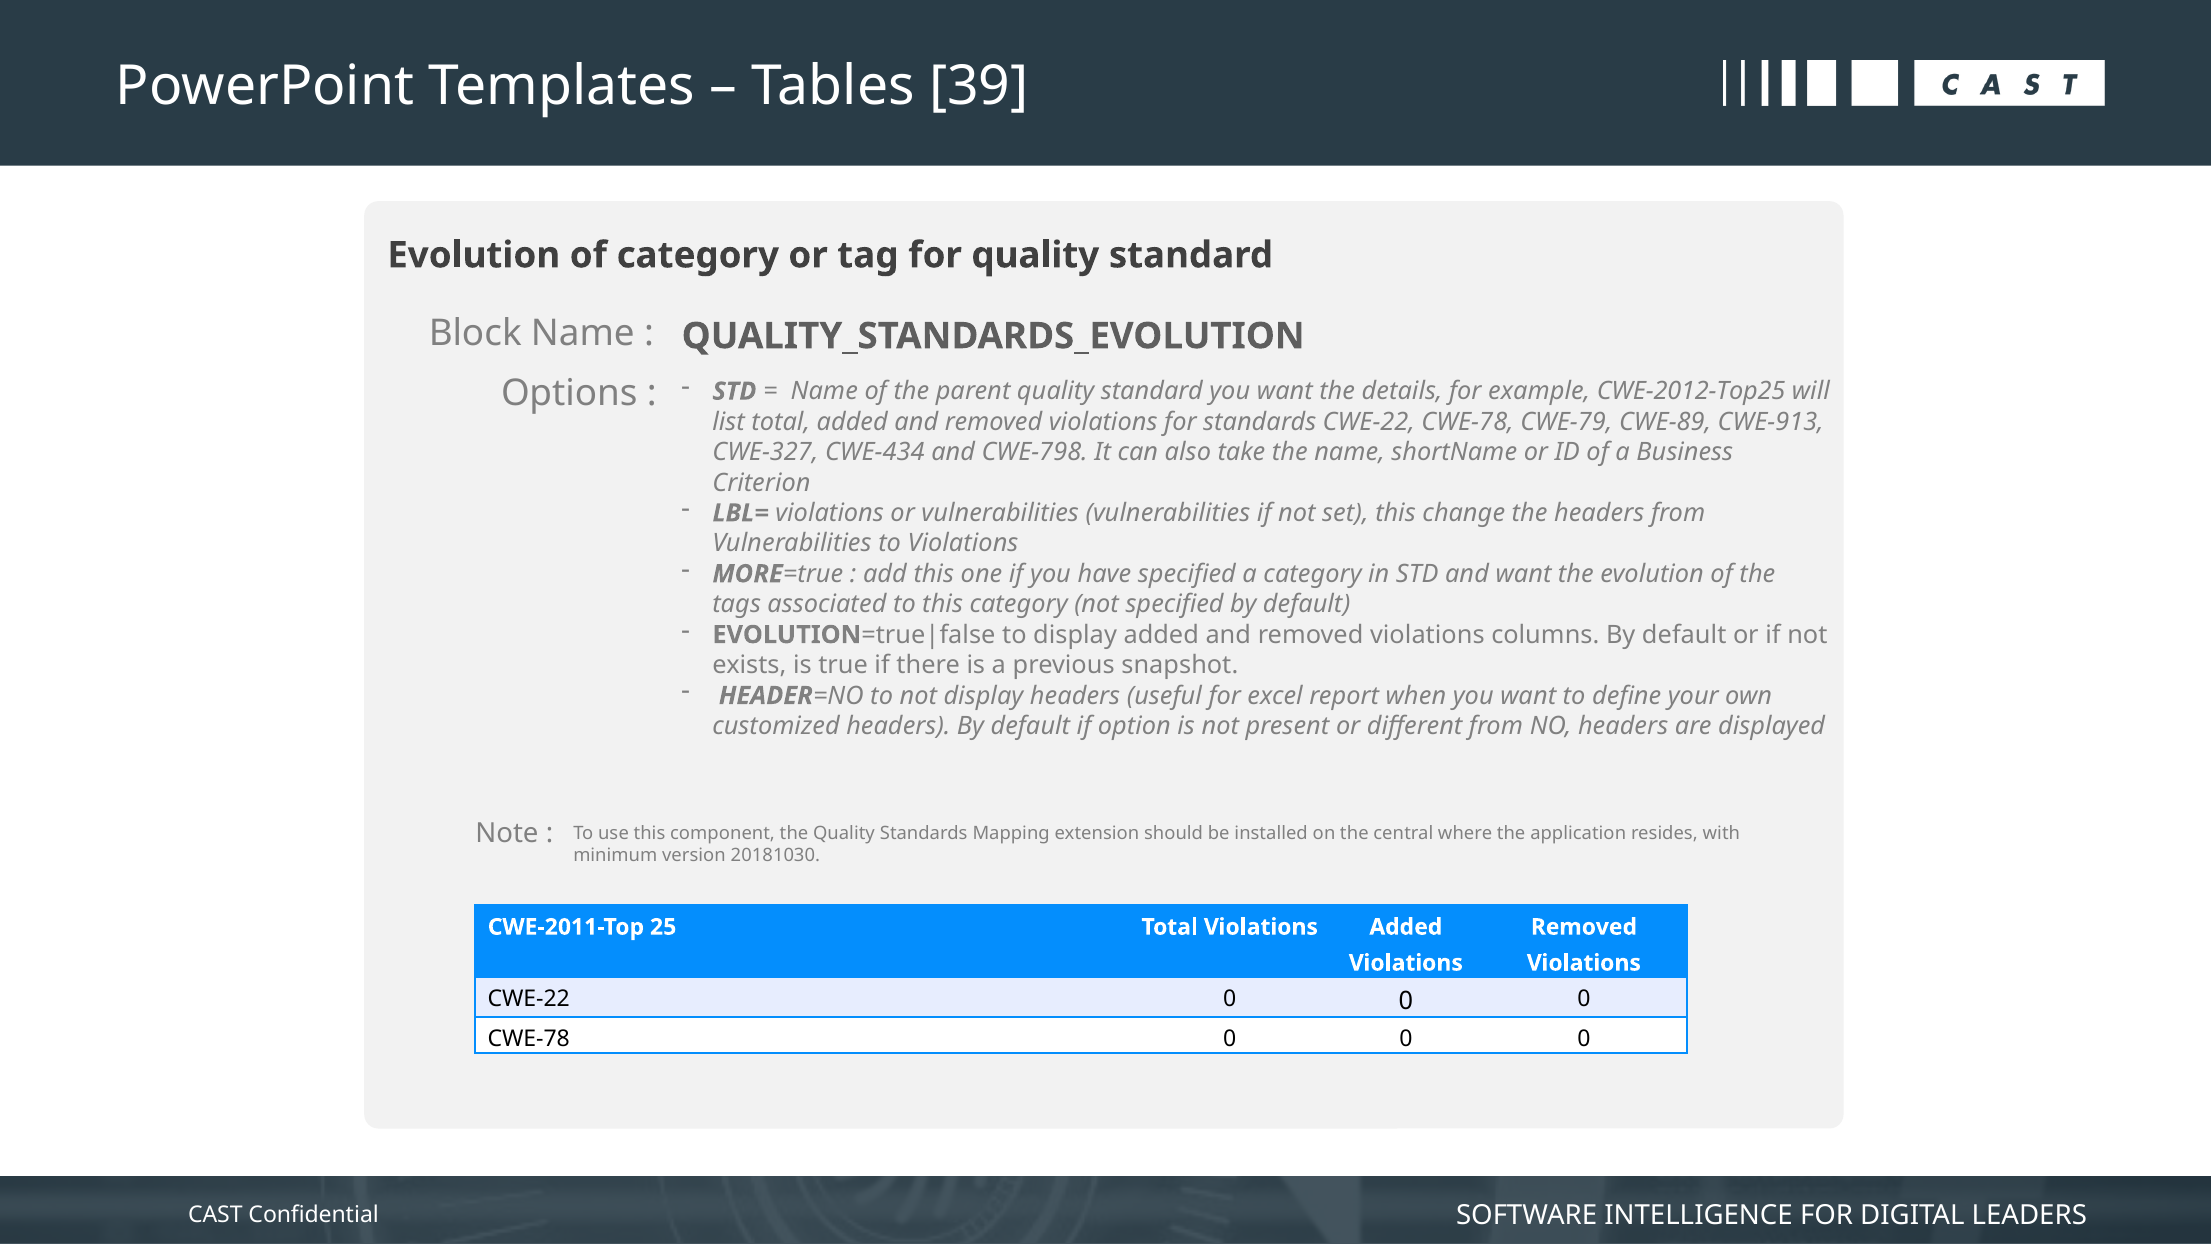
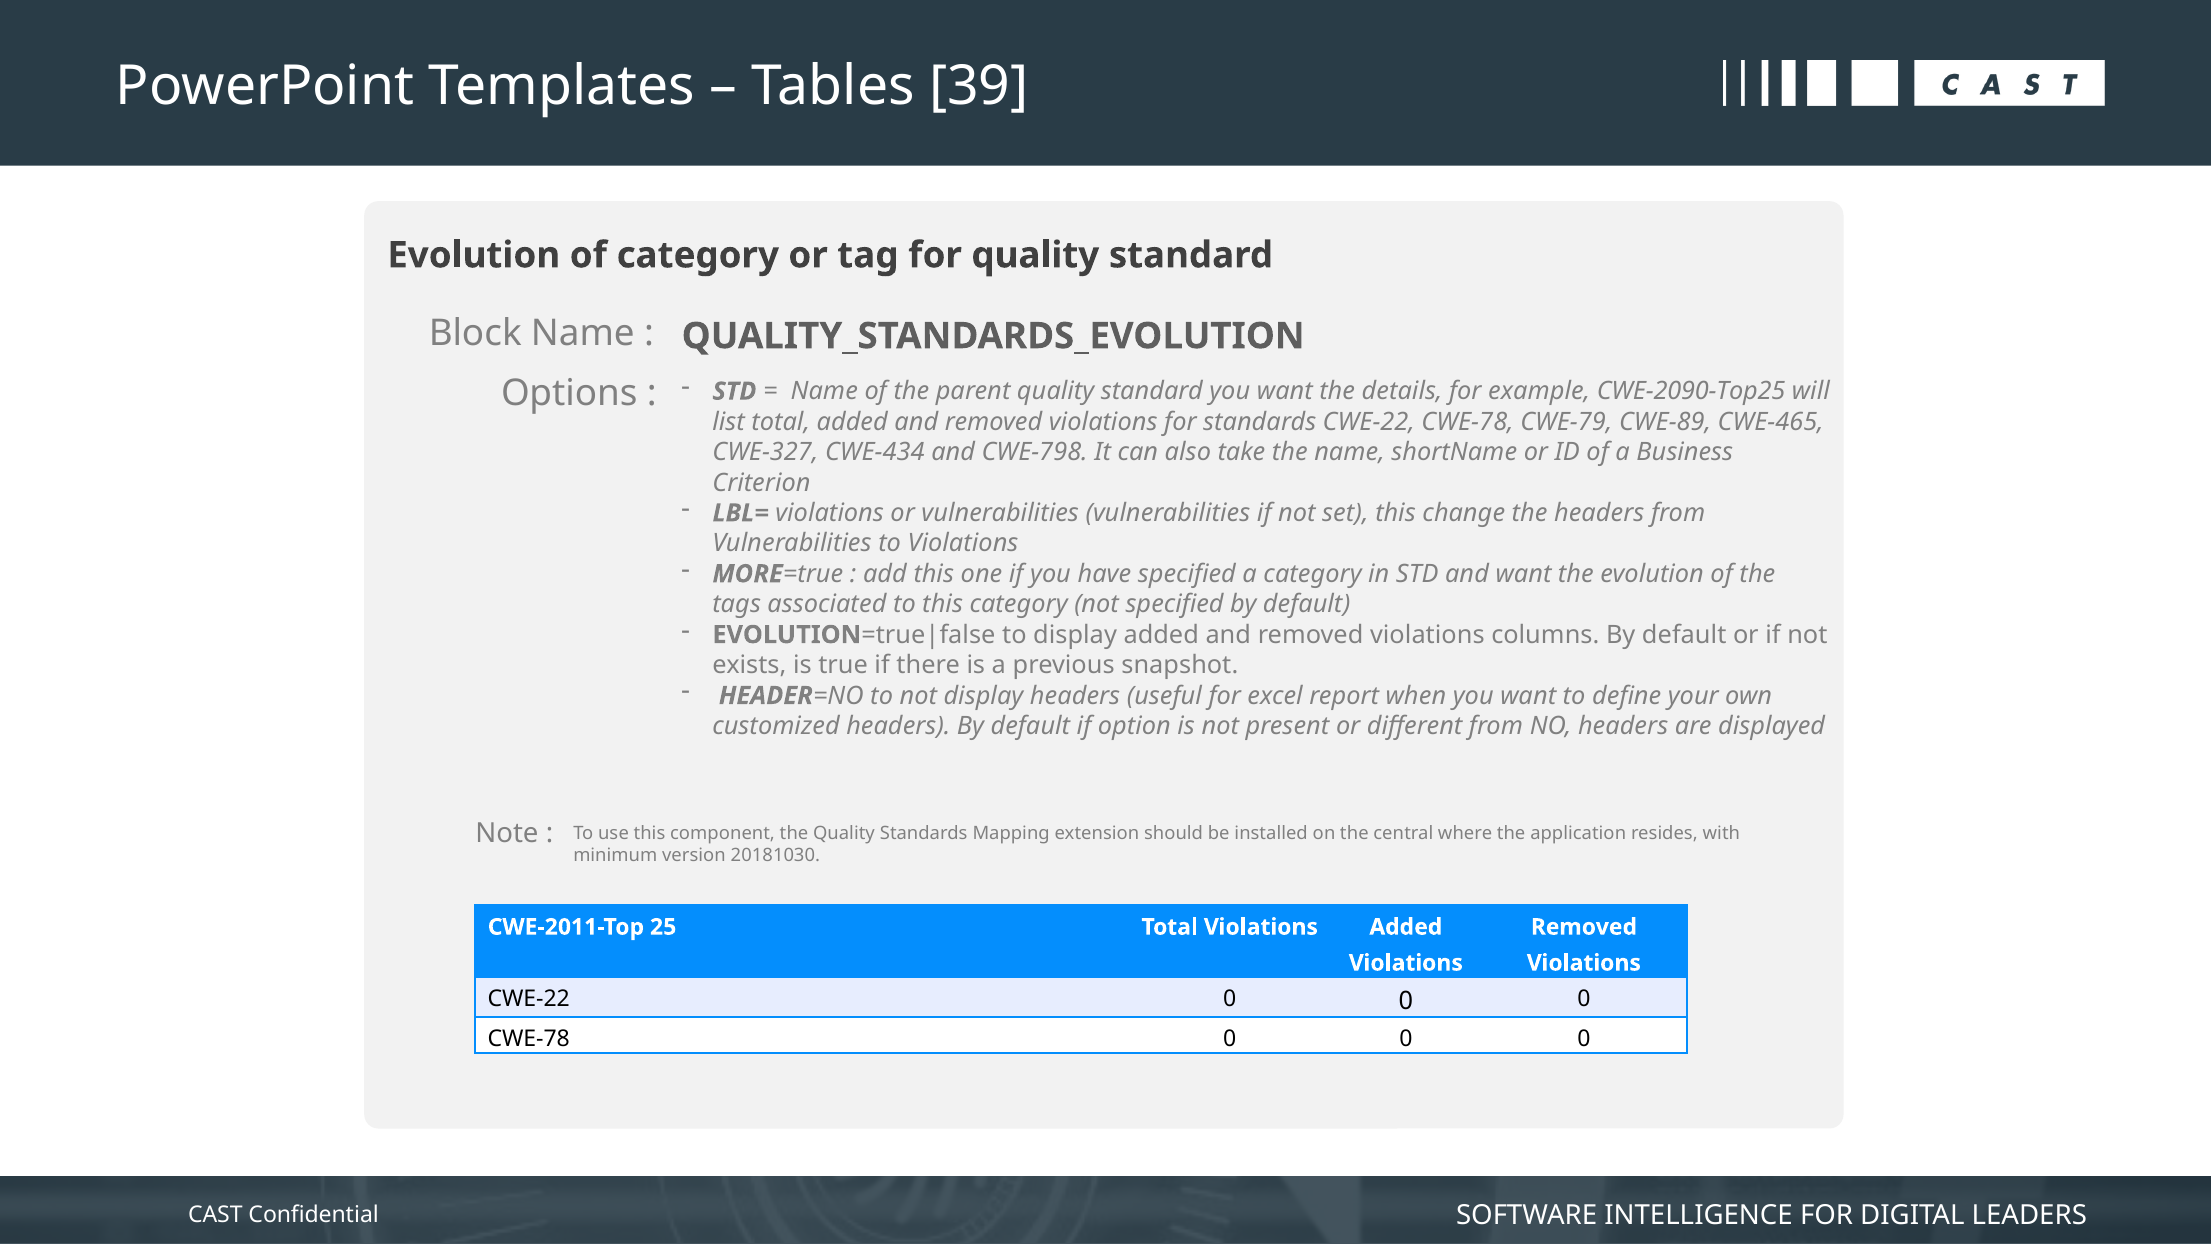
CWE-2012-Top25: CWE-2012-Top25 -> CWE-2090-Top25 (1691, 391)
CWE-913: CWE-913 -> CWE-465 (1771, 422)
